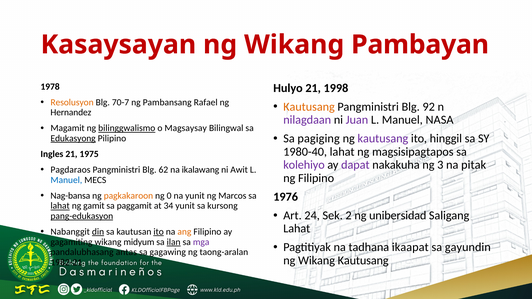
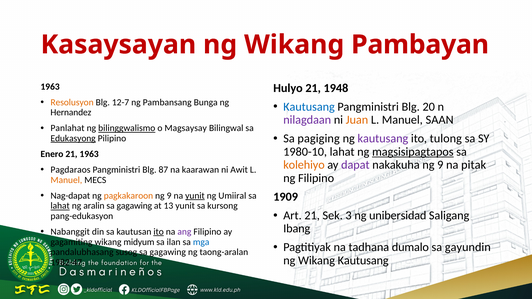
1978: 1978 -> 1963 (50, 87)
1998: 1998 -> 1948 (336, 88)
70-7: 70-7 -> 12-7 (121, 102)
Rafael: Rafael -> Bunga (206, 102)
Kautusang colour: orange -> blue (309, 107)
92: 92 -> 20 (429, 107)
Juan colour: purple -> orange (357, 120)
NASA: NASA -> SAAN (440, 120)
Magamit: Magamit -> Panlahat (68, 128)
hinggil: hinggil -> tulong (446, 139)
1980-40: 1980-40 -> 1980-10 (305, 152)
magsisipagtapos underline: none -> present (413, 152)
Ingles: Ingles -> Enero (52, 154)
21 1975: 1975 -> 1963 (89, 154)
kolehiyo colour: purple -> orange (304, 165)
nakakuha ng 3: 3 -> 9 (440, 165)
62: 62 -> 87 (163, 170)
ikalawang: ikalawang -> kaarawan (200, 170)
Manuel colour: blue -> orange (66, 180)
Nag-bansa: Nag-bansa -> Nag-dapat (70, 196)
0: 0 -> 9 (169, 196)
yunit underline: none -> present (195, 196)
Marcos: Marcos -> Umiiral (232, 196)
1976: 1976 -> 1909 (286, 197)
gamit: gamit -> aralin (94, 206)
paggamit: paggamit -> gagawing (134, 206)
34: 34 -> 13 (168, 206)
Art 24: 24 -> 21 (312, 216)
2: 2 -> 3 (349, 216)
pang-edukasyon underline: present -> none (82, 216)
Lahat: Lahat -> Ibang (297, 229)
din underline: present -> none (98, 232)
ang colour: orange -> purple (184, 232)
ilan underline: present -> none (174, 242)
mga colour: purple -> blue (201, 242)
ikaapat: ikaapat -> dumalo (410, 248)
antas: antas -> susog (126, 252)
1982-21: 1982-21 -> 1982-47 (66, 262)
